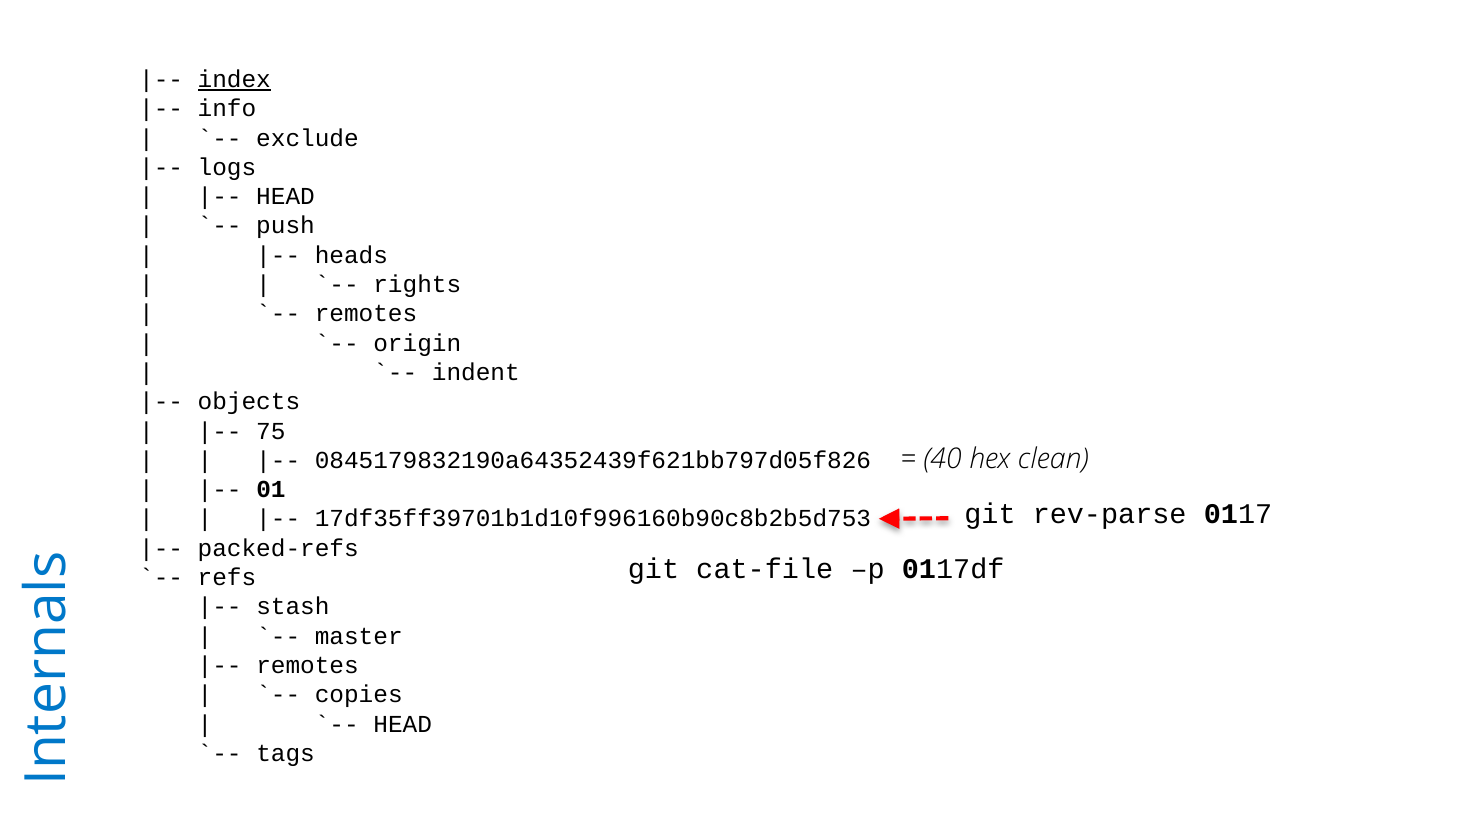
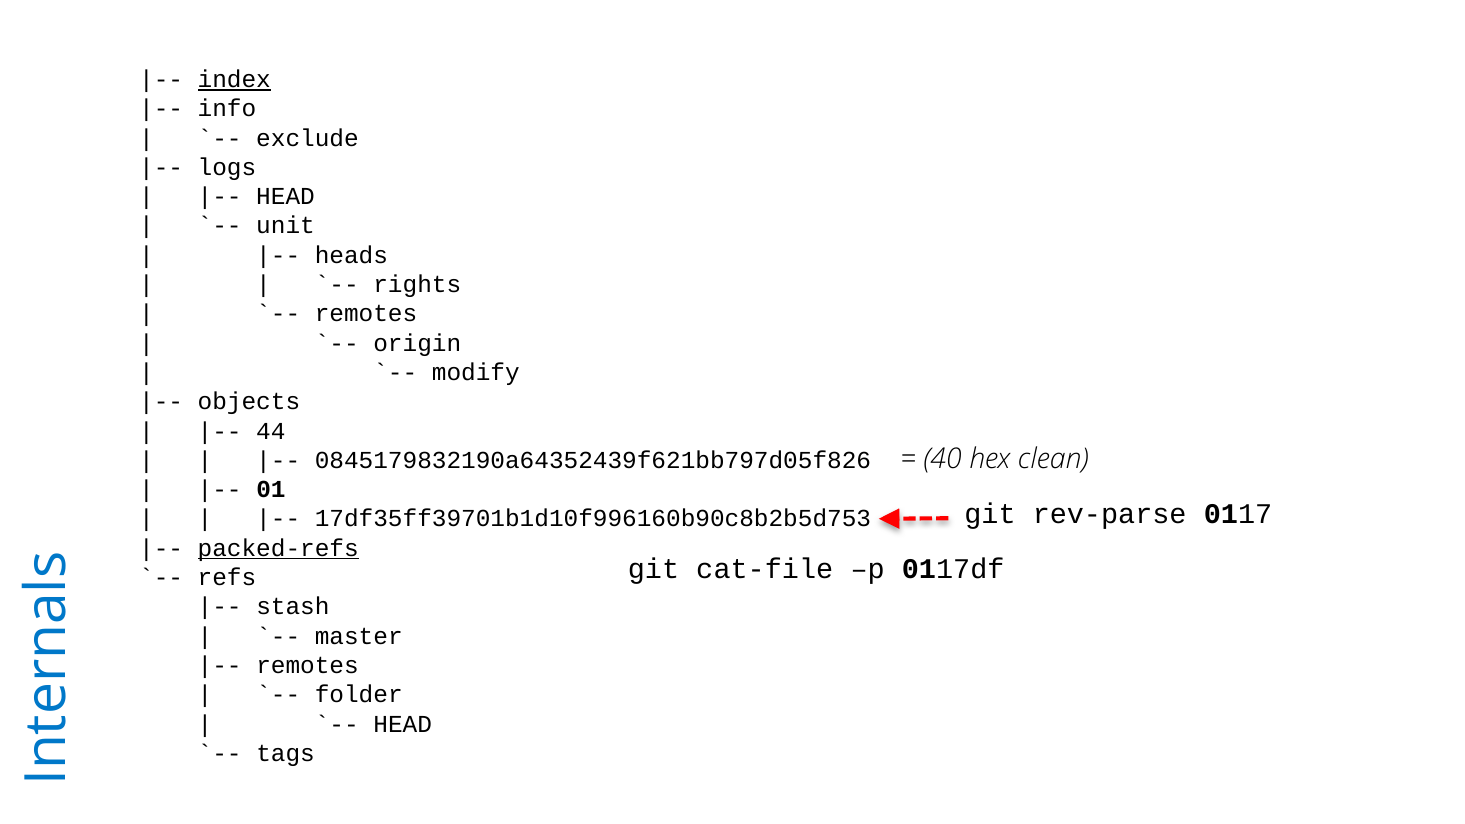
push: push -> unit (286, 226)
indent: indent -> modify (476, 372)
75: 75 -> 44 (271, 431)
packed-refs underline: none -> present (278, 548)
copies: copies -> folder (359, 695)
